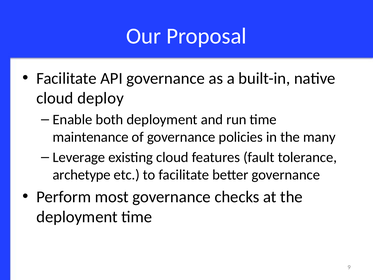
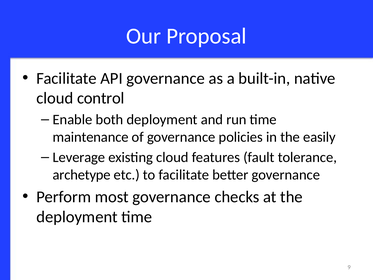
deploy: deploy -> control (101, 98)
many: many -> easily (319, 137)
